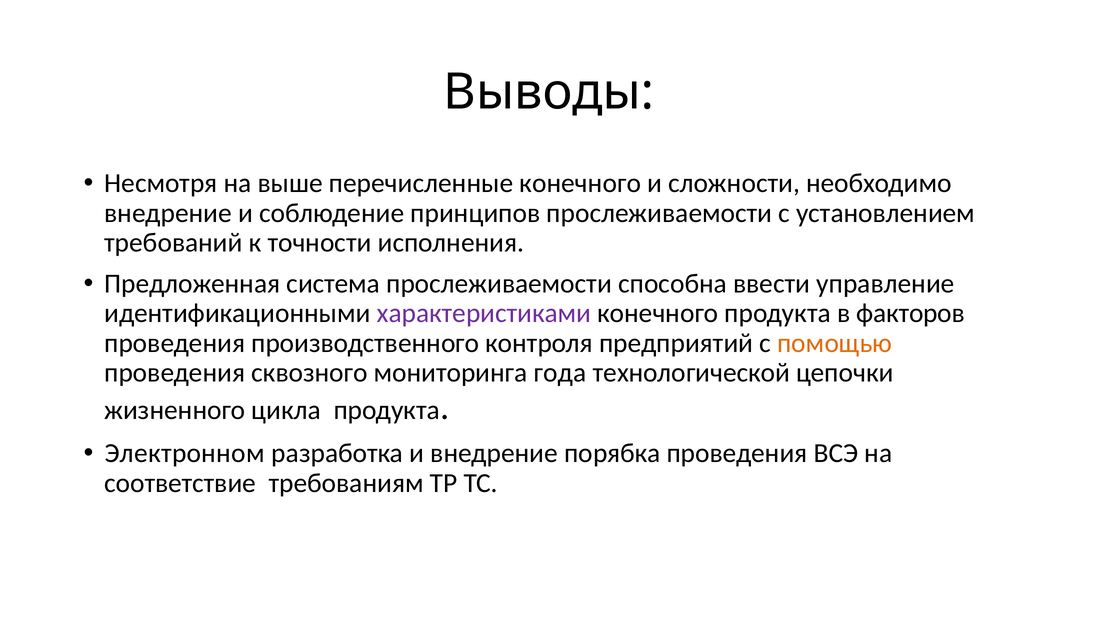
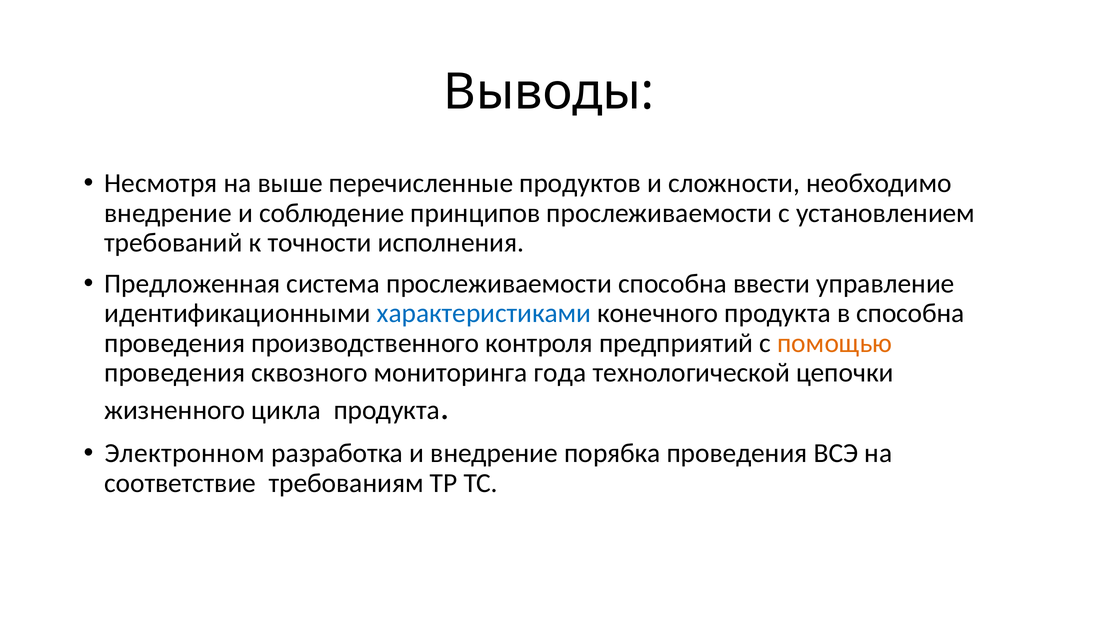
перечисленные конечного: конечного -> продуктов (580, 183)
характеристиками colour: purple -> blue (484, 313)
в факторов: факторов -> способна (910, 313)
